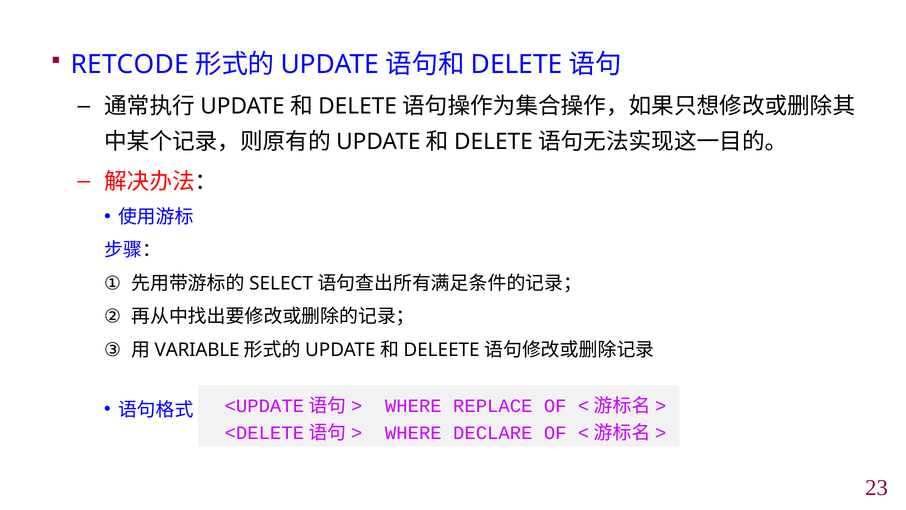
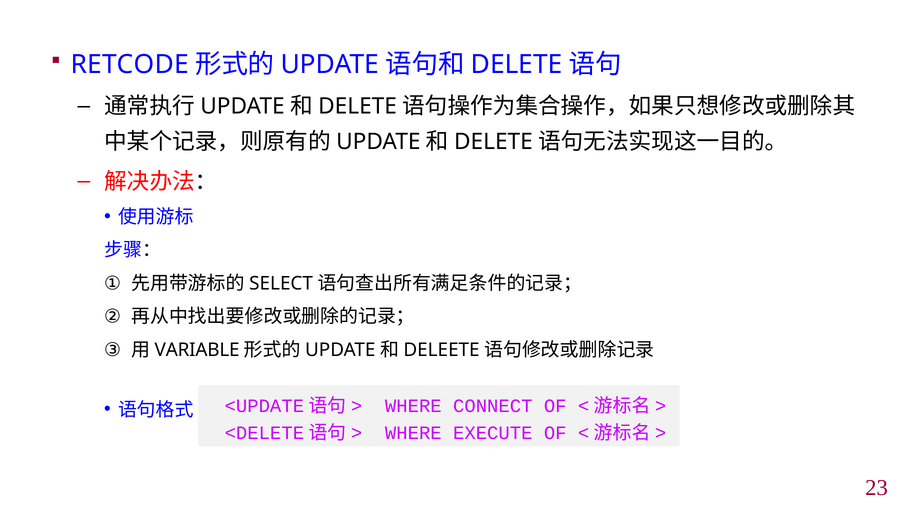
REPLACE: REPLACE -> CONNECT (493, 406)
DECLARE: DECLARE -> EXECUTE (493, 433)
